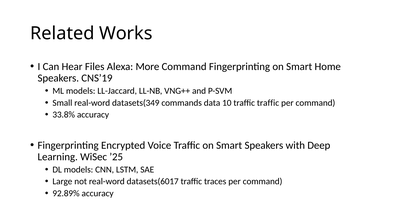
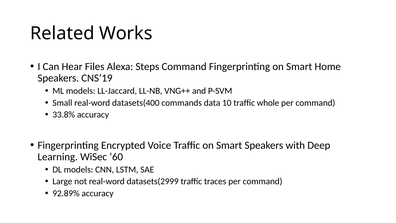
More: More -> Steps (147, 67)
datasets(349: datasets(349 -> datasets(400 (136, 103)
traffic traffic: traffic -> whole (268, 103)
’25: ’25 -> ’60 (116, 157)
datasets(6017: datasets(6017 -> datasets(2999 (153, 181)
